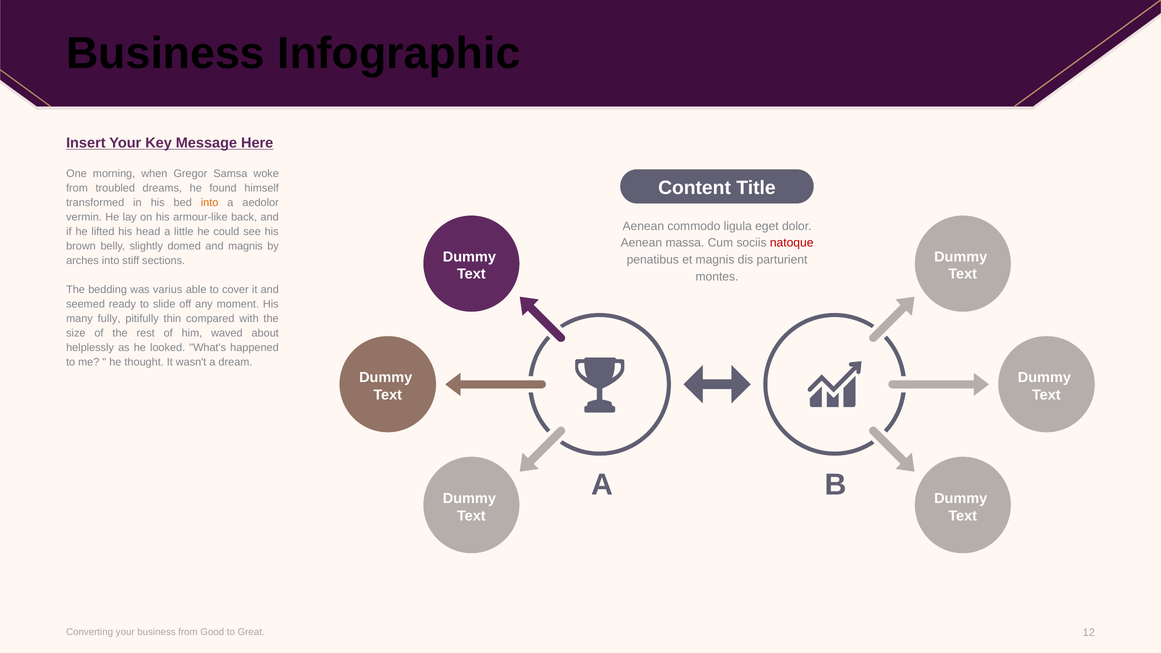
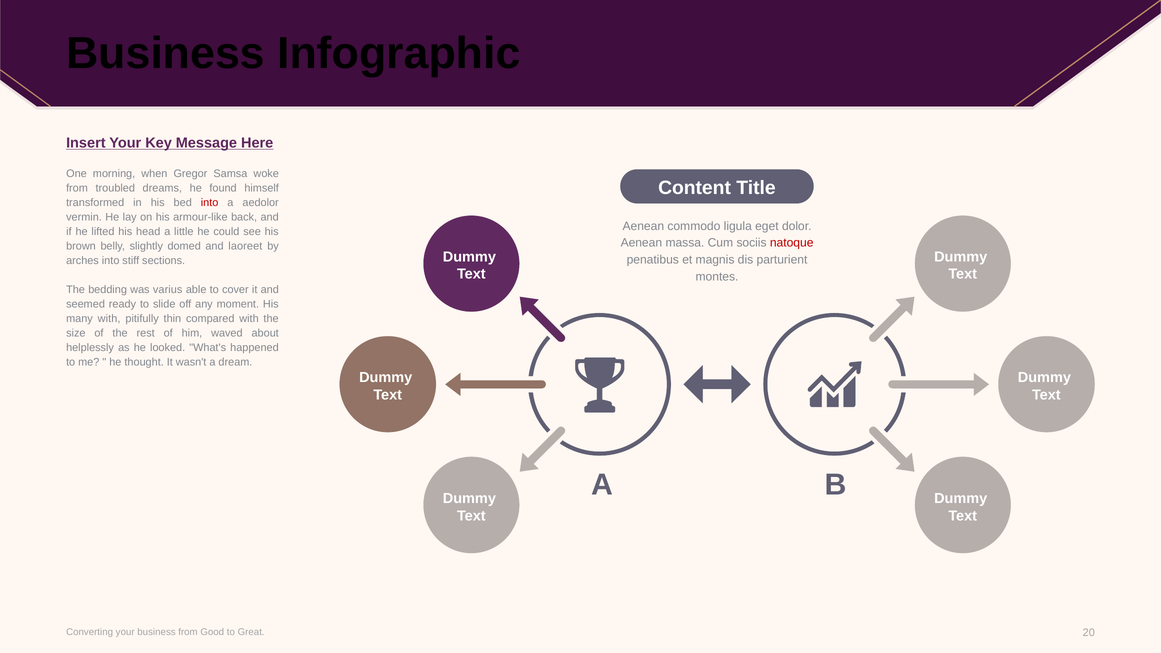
into colour: orange -> red (210, 203)
and magnis: magnis -> laoreet (245, 246)
many fully: fully -> with (109, 319)
12: 12 -> 20 (1089, 633)
